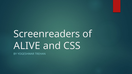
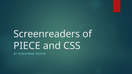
ALIVE: ALIVE -> PIECE (27, 46)
